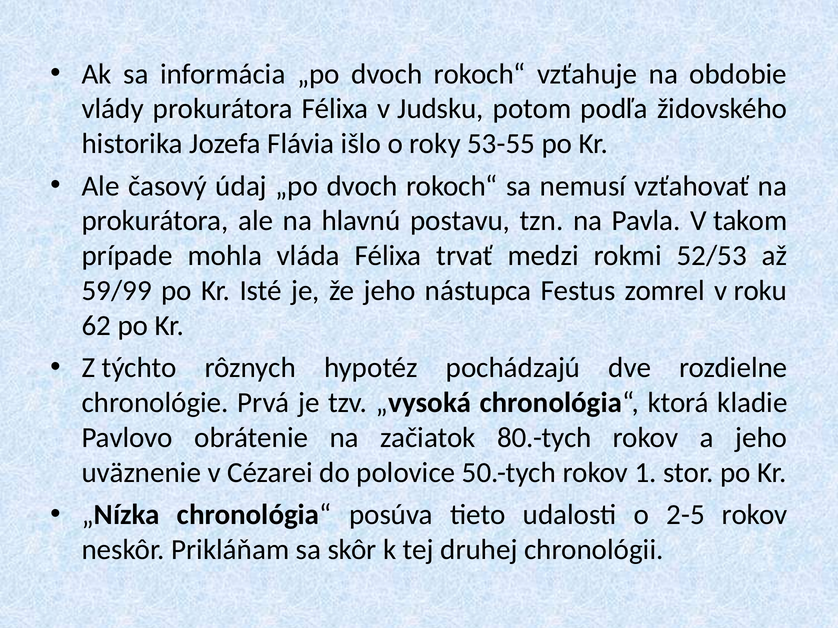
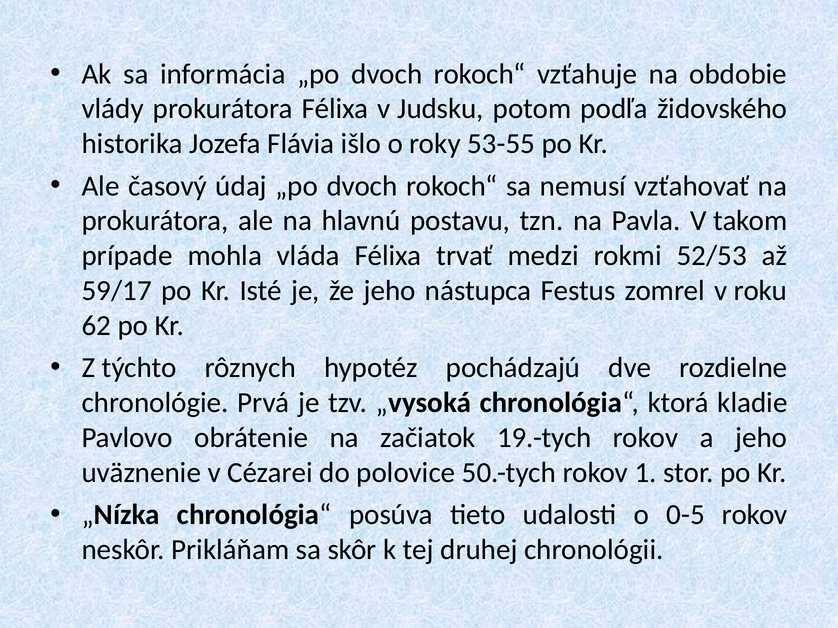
59/99: 59/99 -> 59/17 (117, 291)
80.-tych: 80.-tych -> 19.-tych (544, 438)
2-5: 2-5 -> 0-5 (686, 515)
